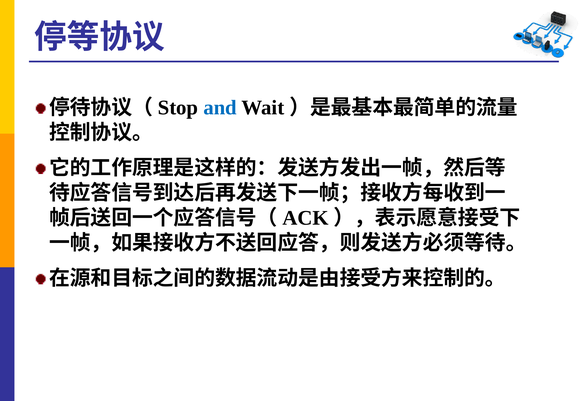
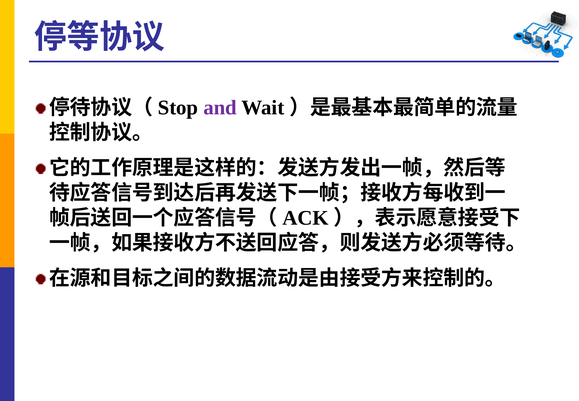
and colour: blue -> purple (220, 108)
